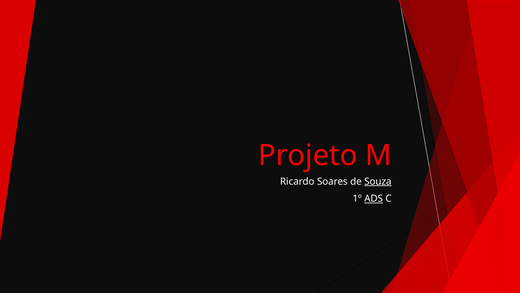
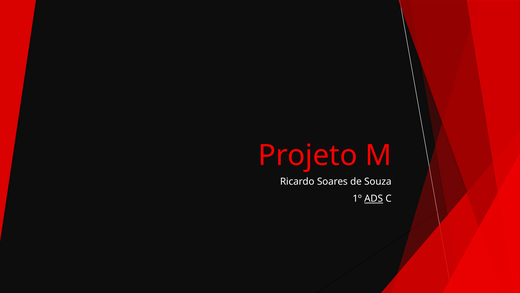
Souza underline: present -> none (378, 181)
